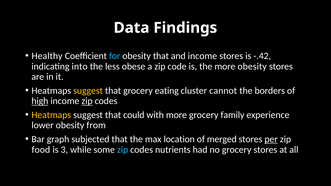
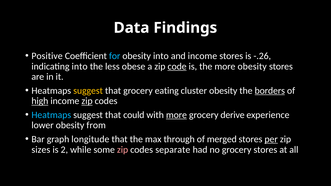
Healthy: Healthy -> Positive (47, 56)
obesity that: that -> into (161, 56)
-.42: -.42 -> -.26 (262, 56)
code underline: none -> present (177, 66)
cluster cannot: cannot -> obesity (223, 91)
borders underline: none -> present (270, 91)
Heatmaps colour: yellow -> light blue (51, 115)
more underline: none -> present (176, 115)
family: family -> derive (233, 115)
subjected: subjected -> longitude (90, 139)
location: location -> through (179, 139)
food: food -> sizes (41, 150)
3: 3 -> 2 (64, 150)
zip colour: light blue -> pink (123, 150)
nutrients: nutrients -> separate (173, 150)
